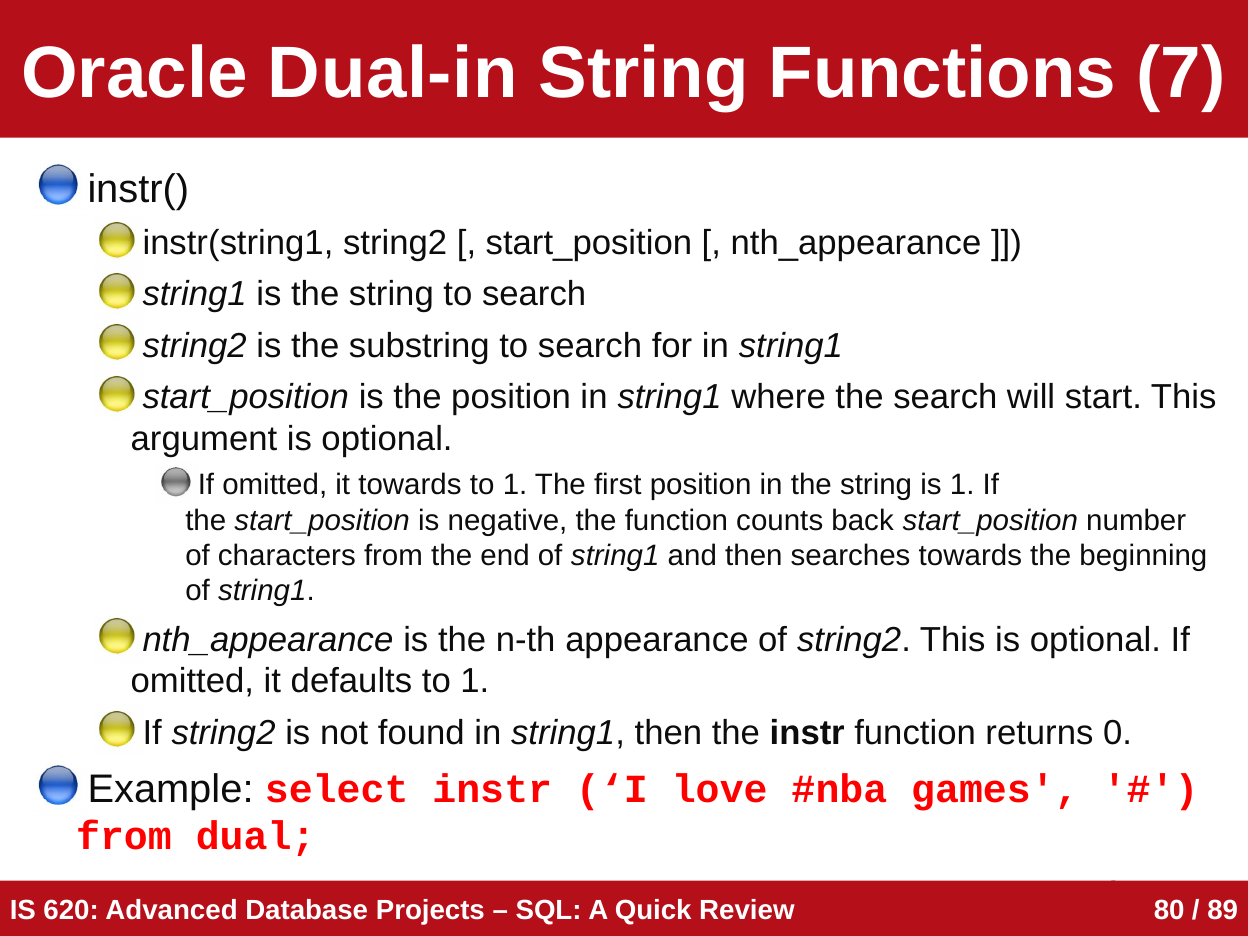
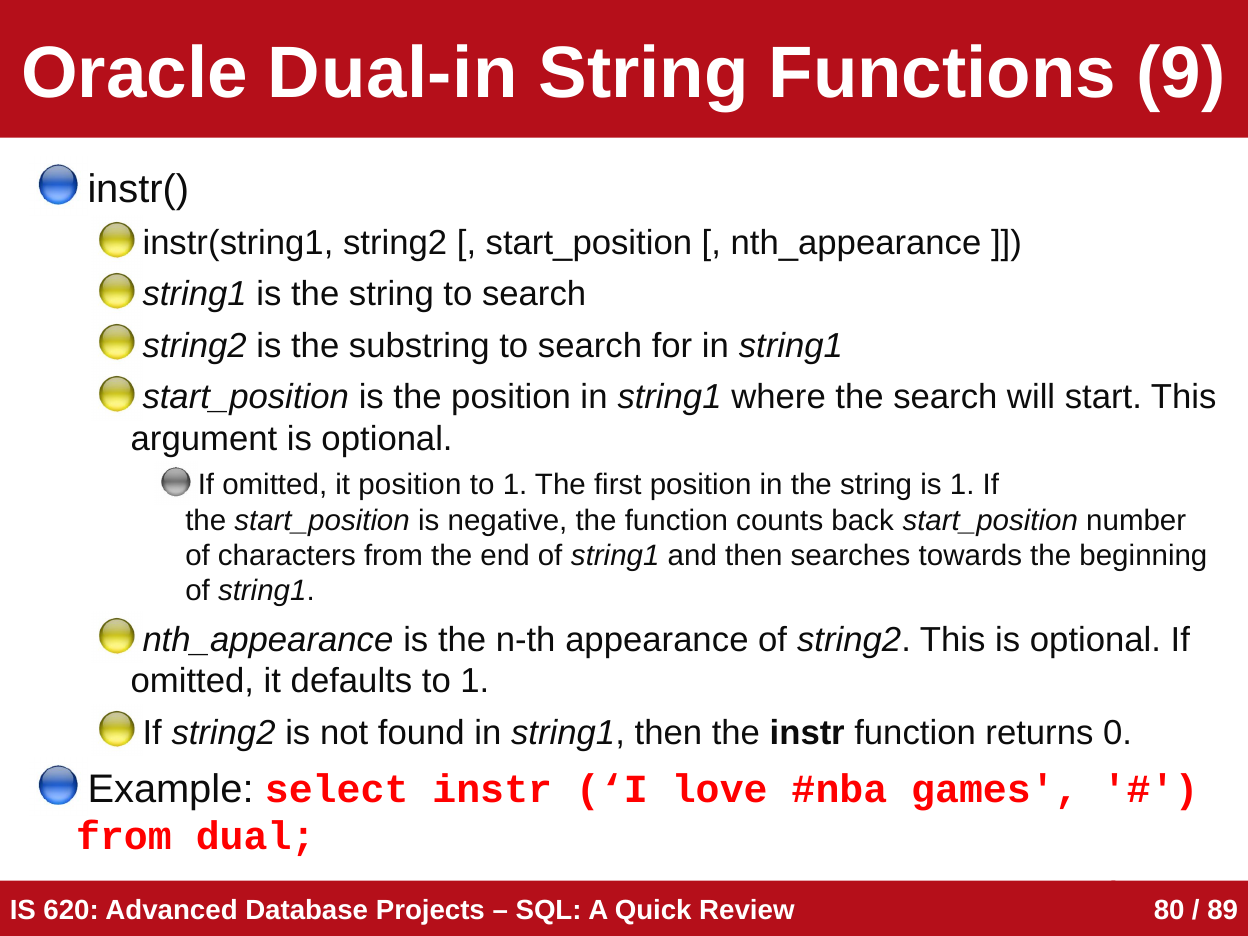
7: 7 -> 9 (1181, 74)
it towards: towards -> position (410, 485)
